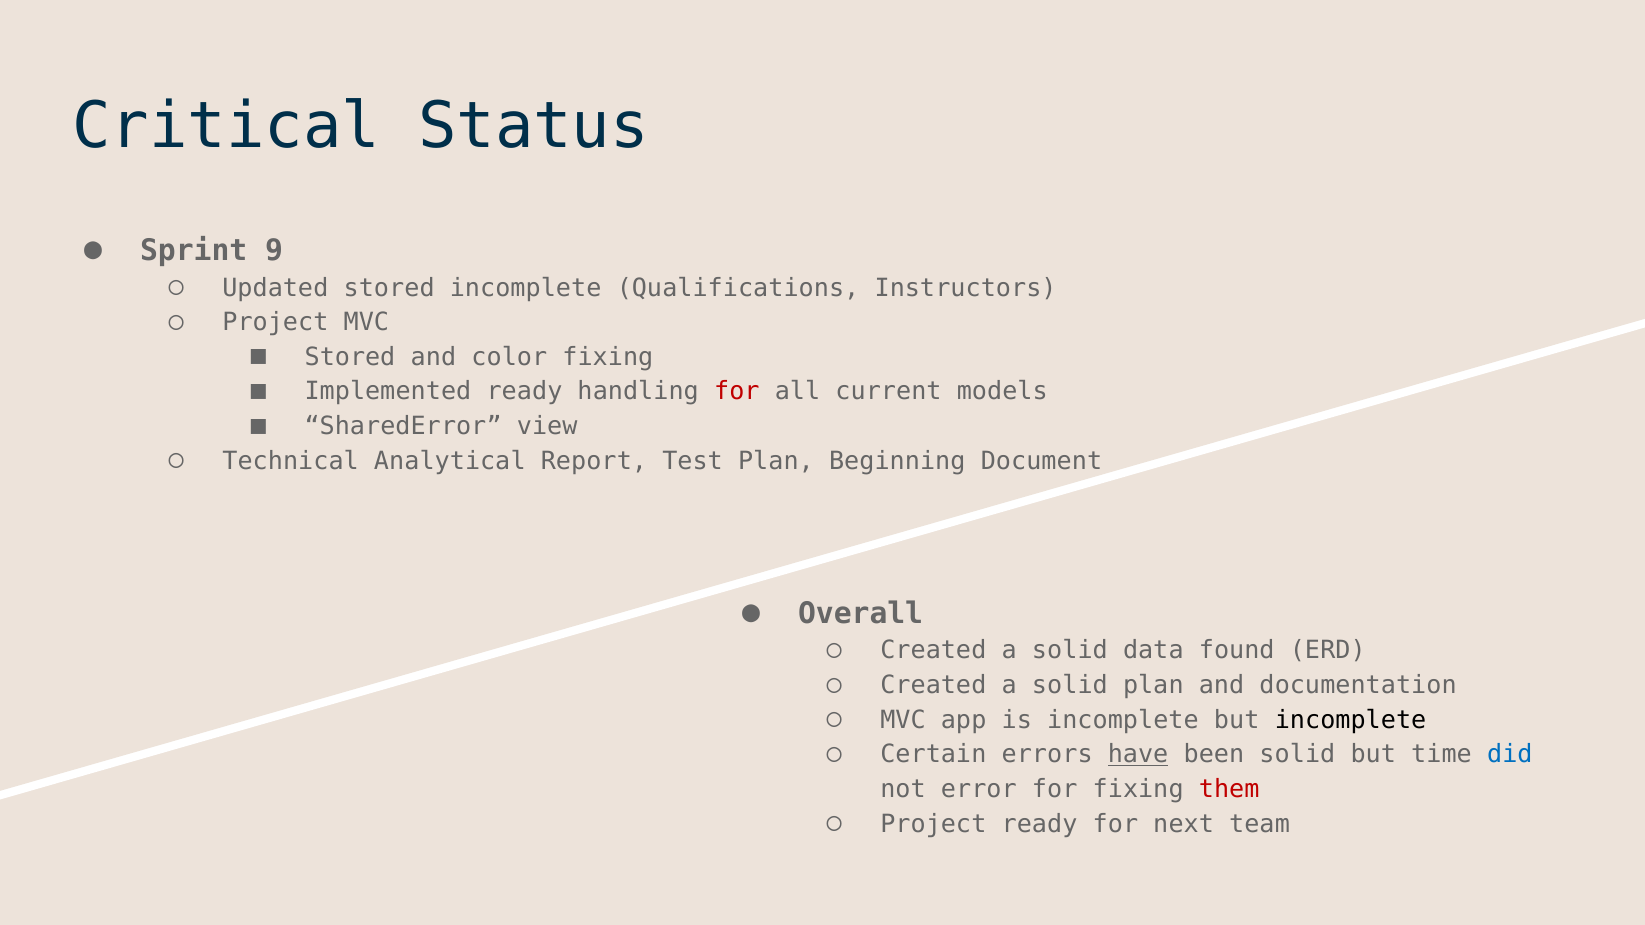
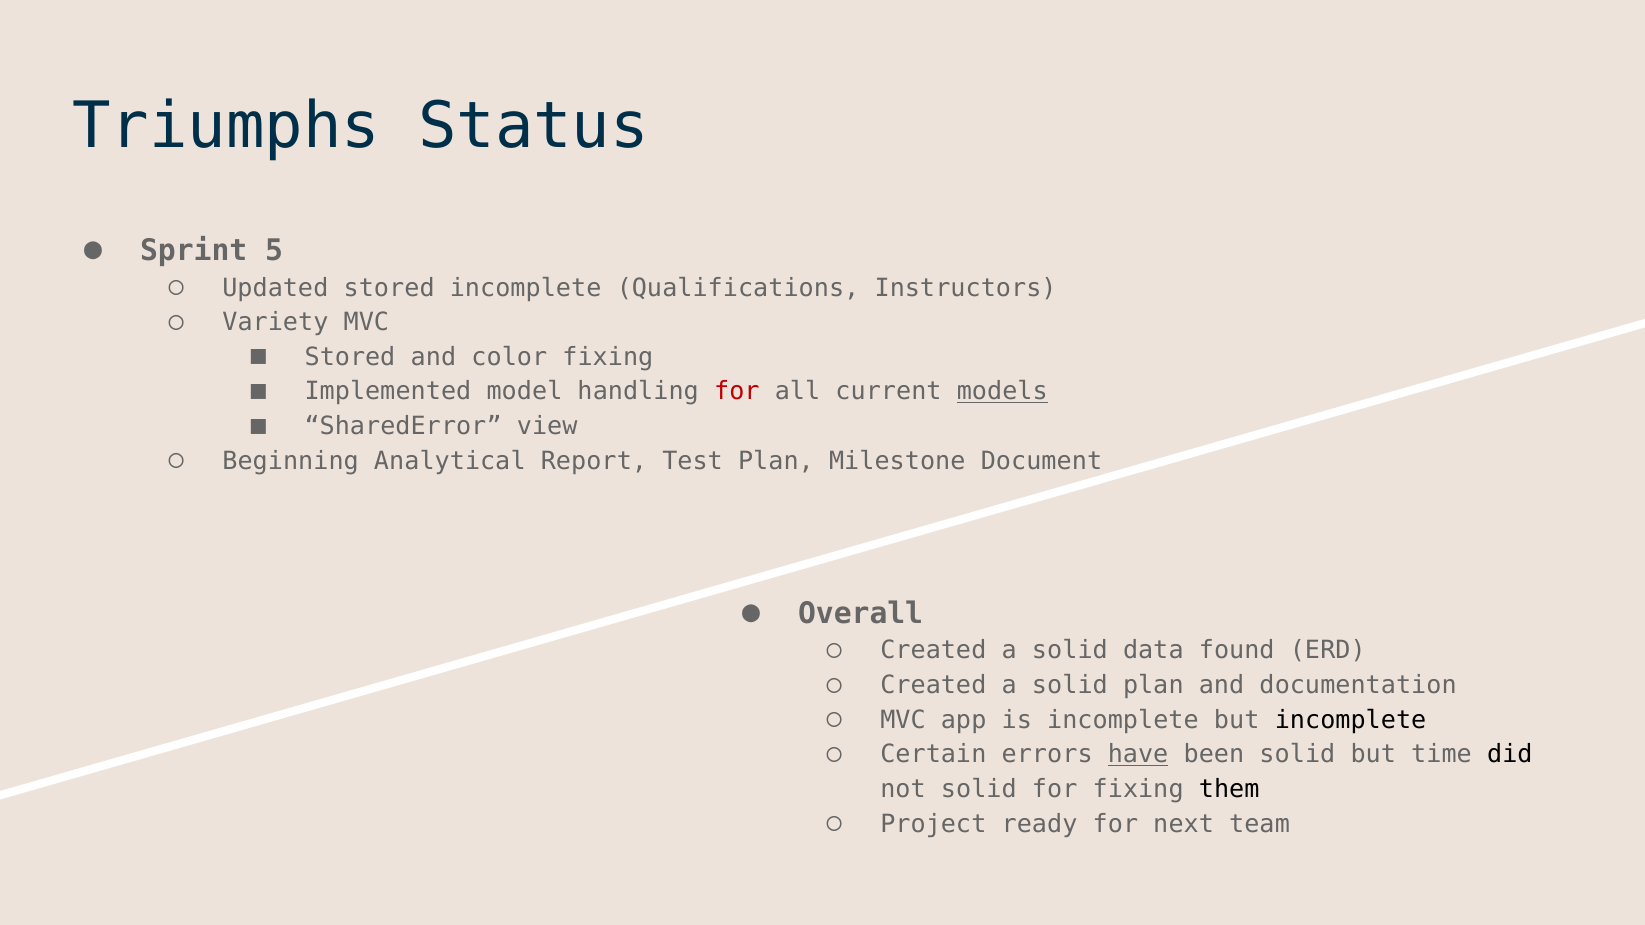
Critical: Critical -> Triumphs (226, 126)
9: 9 -> 5 (274, 251)
Project: Project -> Variety (275, 323)
Implemented ready: ready -> model (524, 392)
models underline: none -> present (1002, 392)
Technical: Technical -> Beginning (291, 461)
Beginning: Beginning -> Milestone (897, 461)
did colour: blue -> black (1510, 755)
not error: error -> solid (979, 789)
them colour: red -> black (1229, 789)
